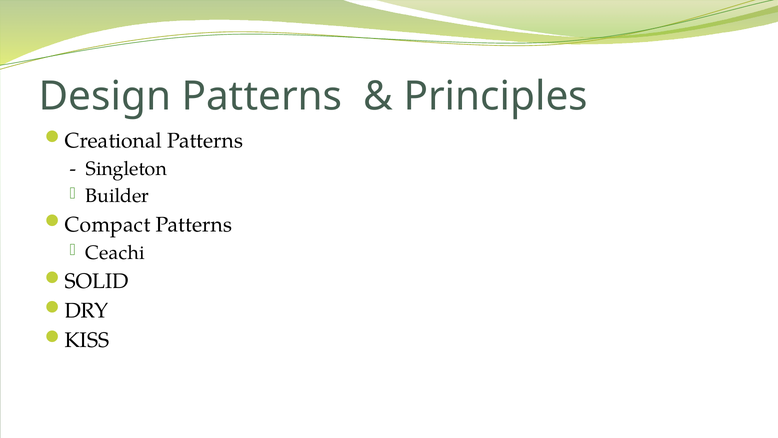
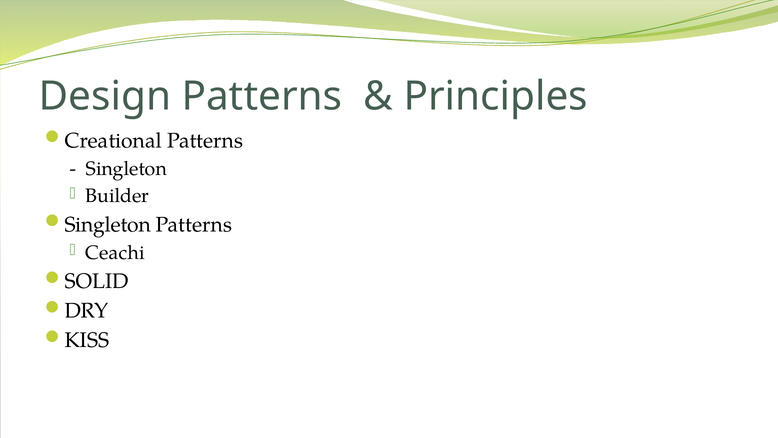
Compact: Compact -> Singleton (108, 224)
